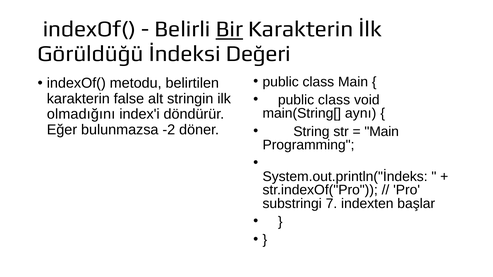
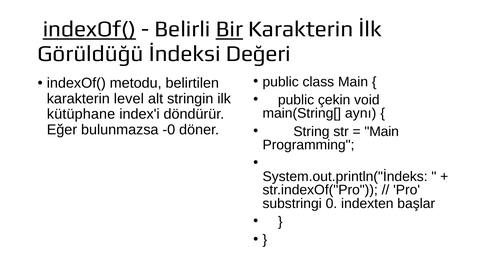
indexOf( underline: none -> present (89, 29)
false: false -> level (129, 99)
class: class -> çekin (334, 100)
olmadığını: olmadığını -> kütüphane (81, 114)
-2: -2 -> -0 (169, 130)
7: 7 -> 0 (331, 204)
